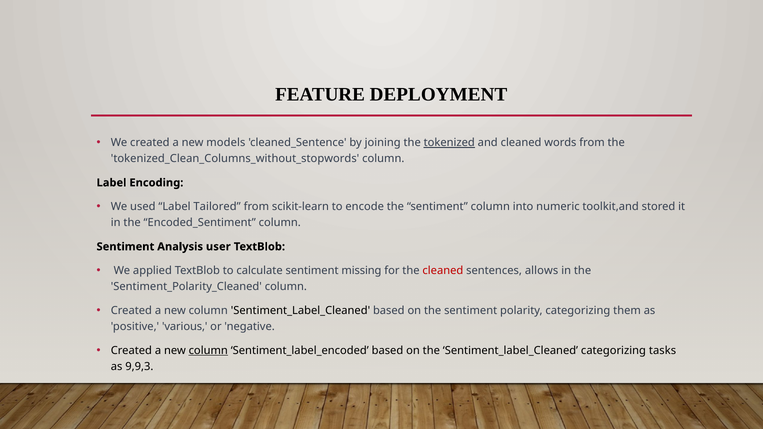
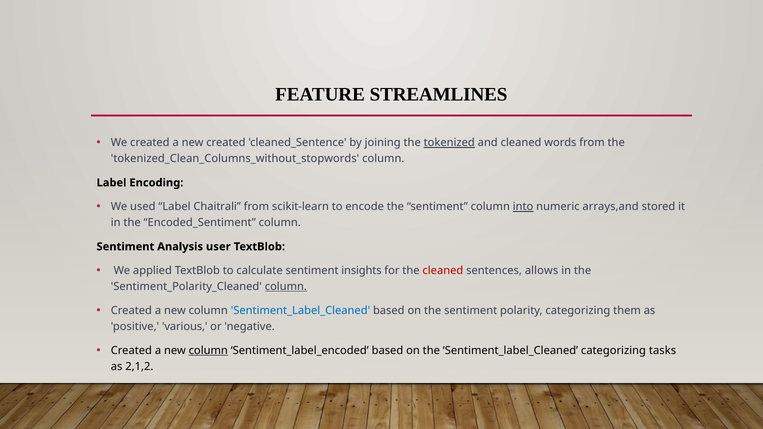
DEPLOYMENT: DEPLOYMENT -> STREAMLINES (439, 95)
new models: models -> created (226, 143)
Tailored: Tailored -> Chaitrali (217, 207)
into underline: none -> present (523, 207)
toolkit,and: toolkit,and -> arrays,and (611, 207)
missing: missing -> insights (361, 271)
column underline: none -> present (286, 287)
Sentiment_Label_Cleaned colour: black -> blue (300, 311)
9,9,3: 9,9,3 -> 2,1,2 (139, 367)
